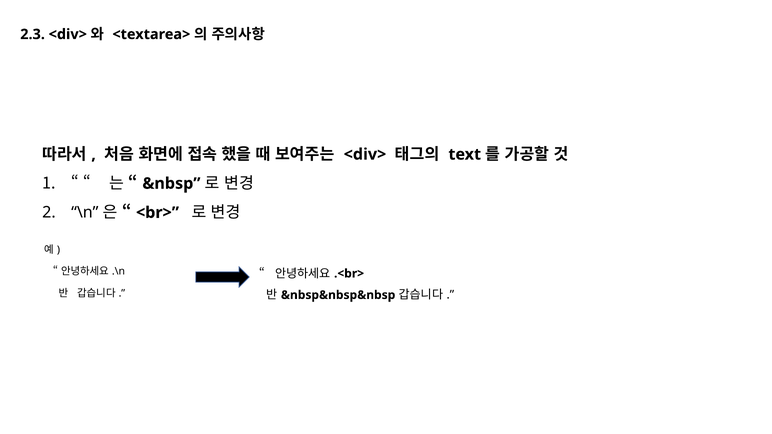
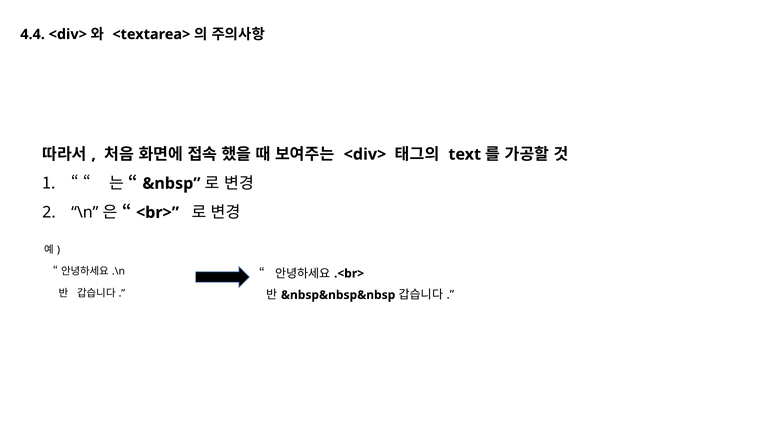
2.3: 2.3 -> 4.4 (33, 34)
